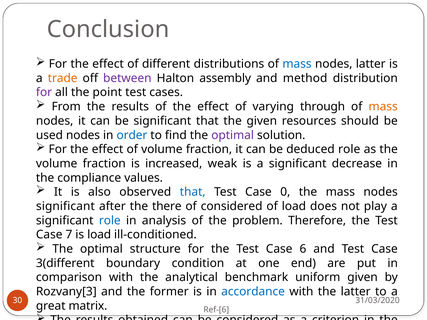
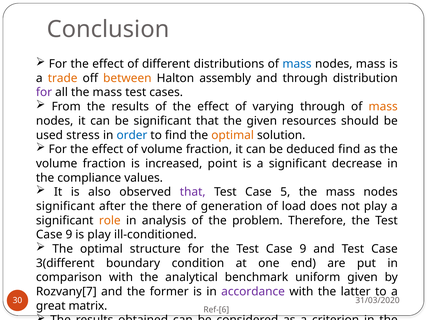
nodes latter: latter -> mass (371, 64)
between colour: purple -> orange (127, 78)
and method: method -> through (305, 78)
all the point: point -> mass (107, 92)
used nodes: nodes -> stress (83, 135)
optimal colour: purple -> orange (233, 135)
deduced role: role -> find (349, 149)
weak: weak -> point (222, 164)
that colour: blue -> purple (193, 192)
0: 0 -> 5 (285, 192)
of considered: considered -> generation (232, 206)
role colour: blue -> orange (110, 221)
7: 7 -> 9 (69, 235)
is load: load -> play (99, 235)
6: 6 -> 9 (303, 249)
Rozvany[3: Rozvany[3 -> Rozvany[7 (66, 292)
accordance colour: blue -> purple (253, 292)
